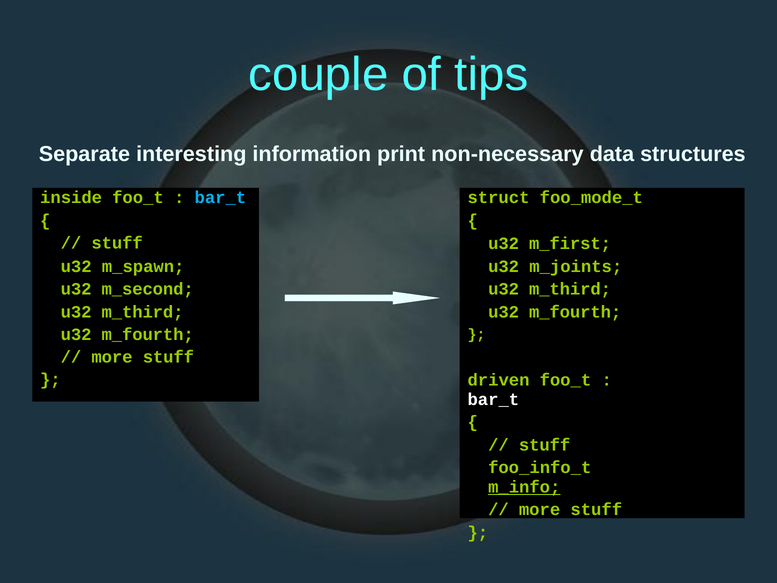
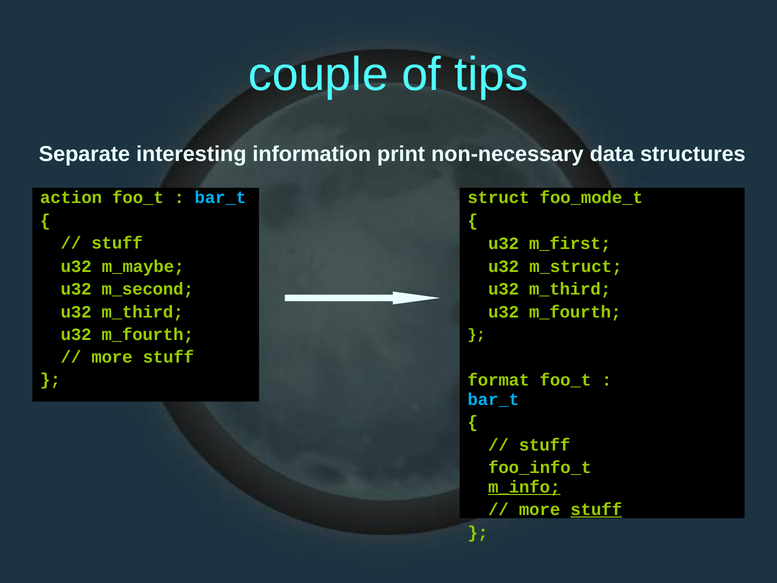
inside: inside -> action (71, 198)
m_spawn: m_spawn -> m_maybe (143, 266)
m_joints: m_joints -> m_struct (576, 266)
driven: driven -> format (499, 380)
bar_t colour: white -> light blue (493, 399)
stuff underline: none -> present (596, 510)
